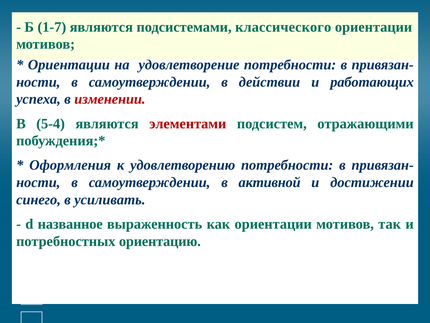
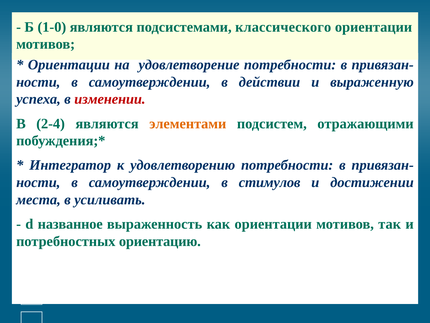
1-7: 1-7 -> 1-0 (52, 27)
работающих: работающих -> выраженную (372, 82)
5-4: 5-4 -> 2-4 (51, 123)
элементами colour: red -> orange (188, 123)
Оформления: Оформления -> Интегратор (70, 165)
активной: активной -> стимулов (270, 182)
синего: синего -> места (38, 199)
